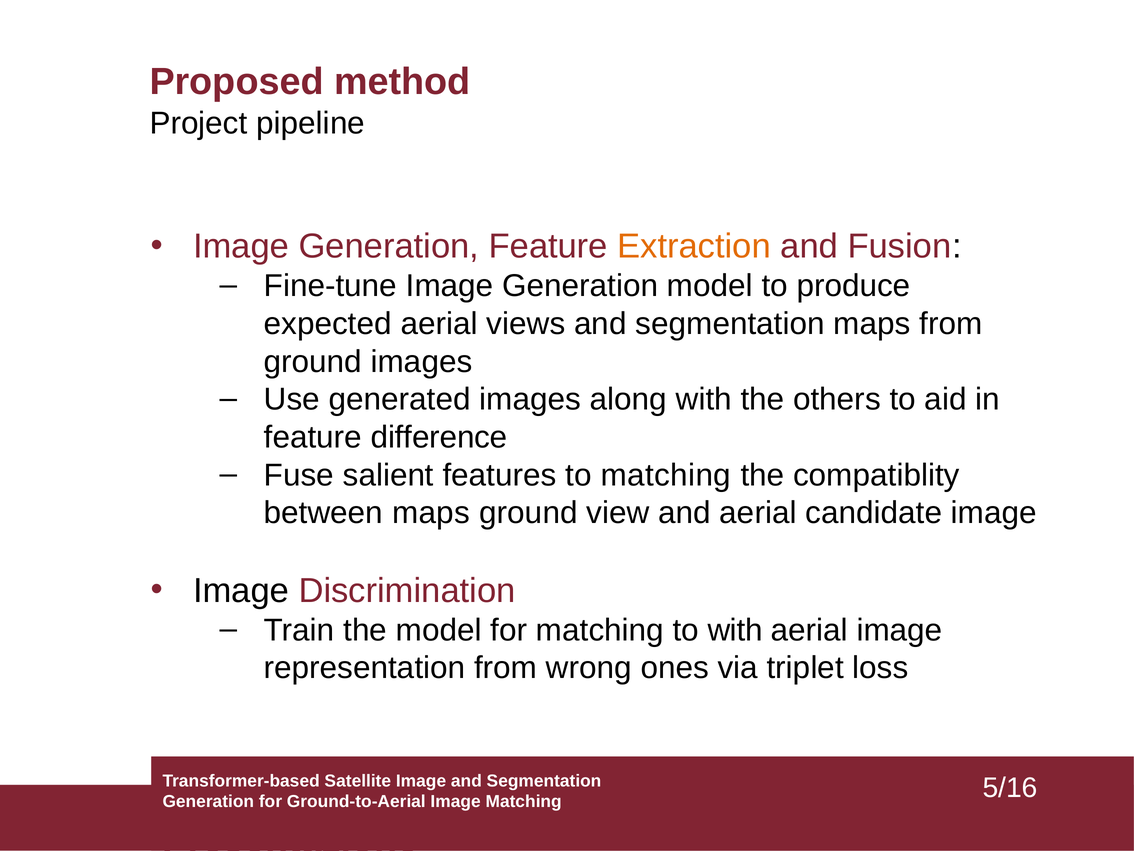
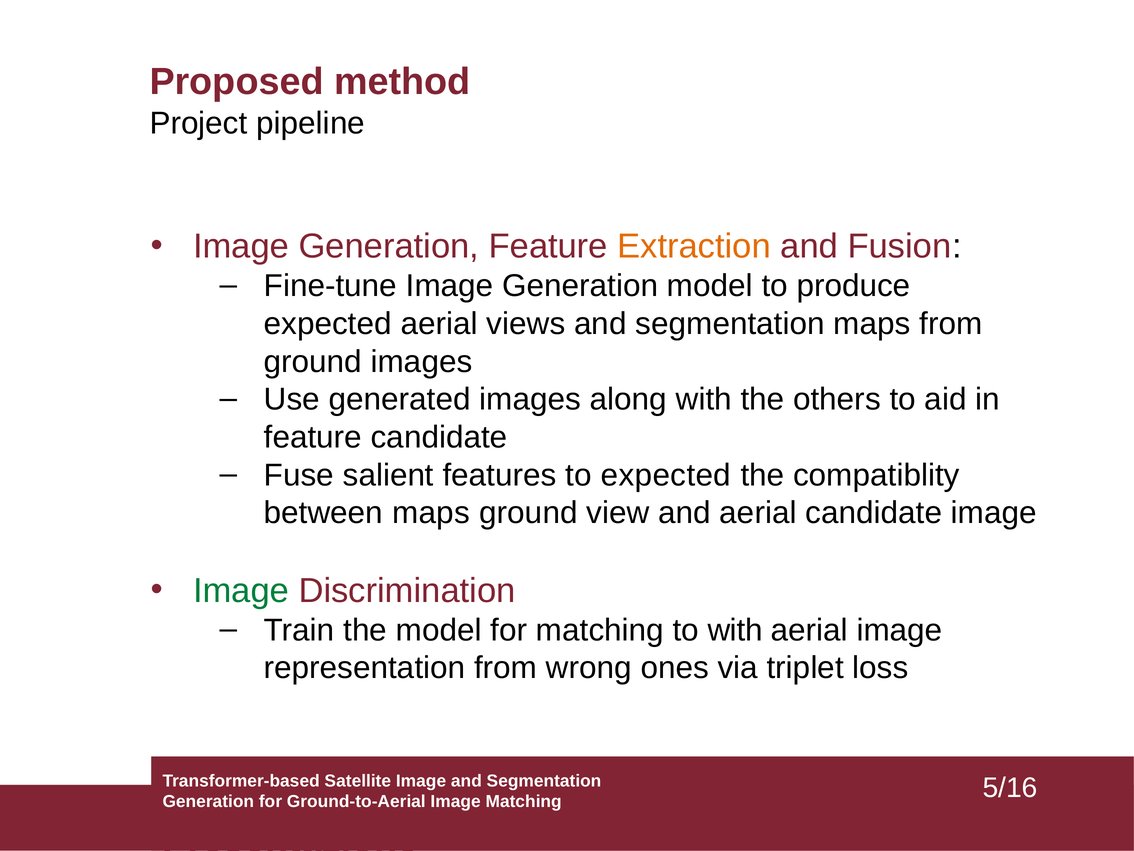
feature difference: difference -> candidate (439, 437)
to matching: matching -> expected (666, 475)
Image colour: black -> green (241, 590)
